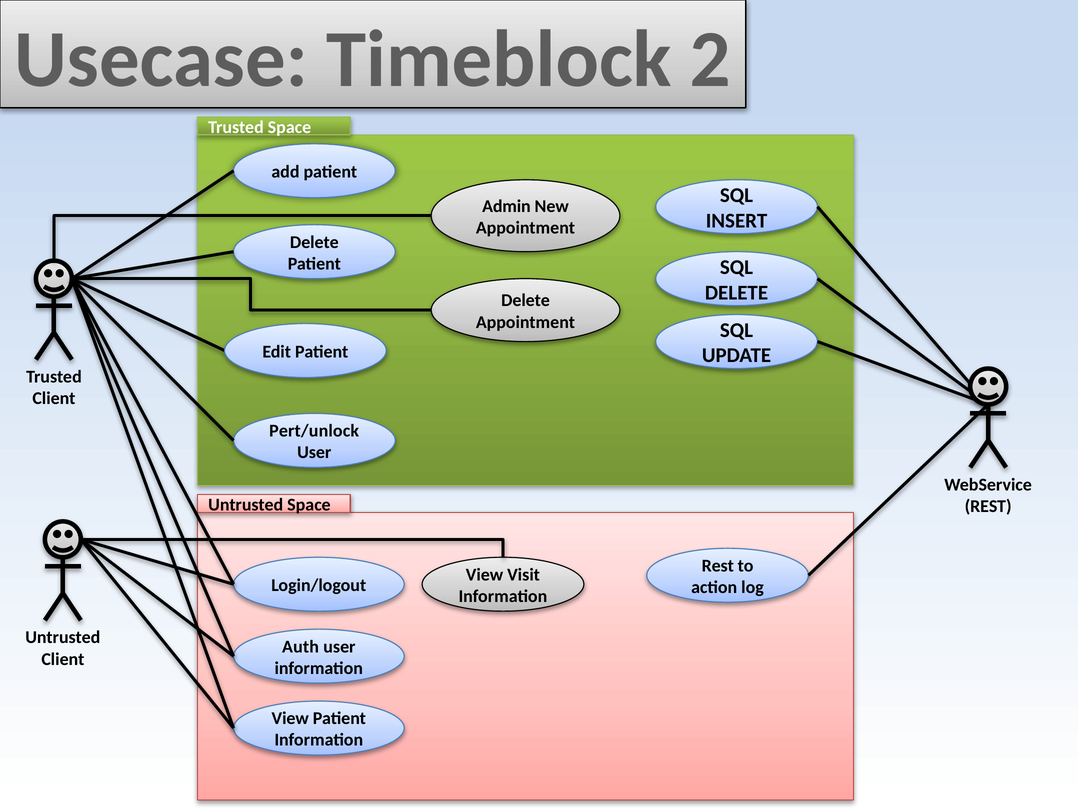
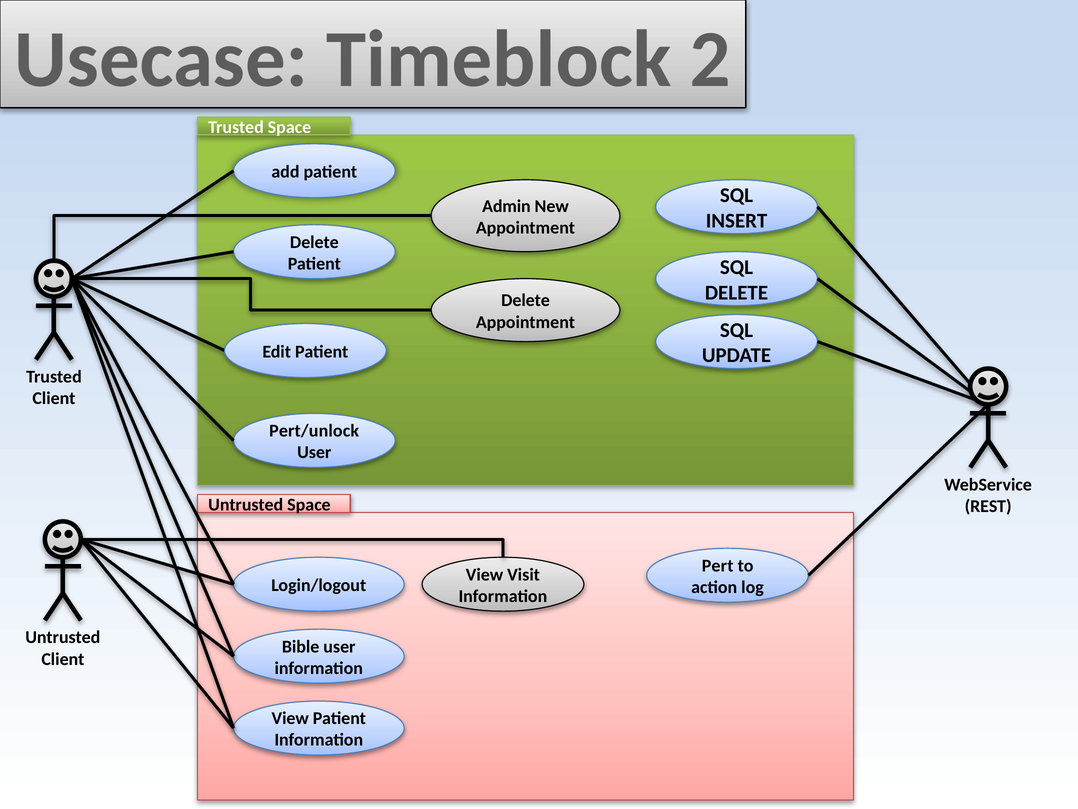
Rest: Rest -> Pert (718, 565)
Auth: Auth -> Bible (301, 646)
